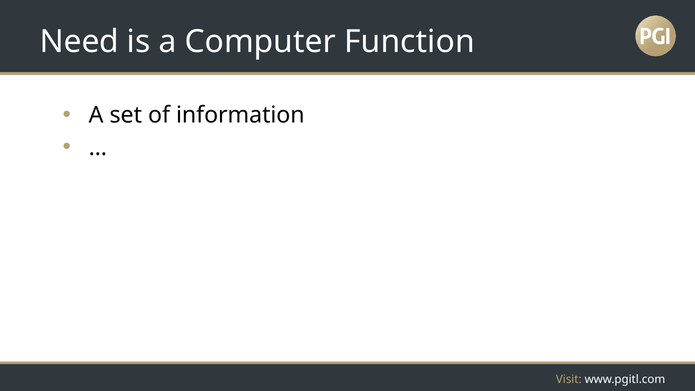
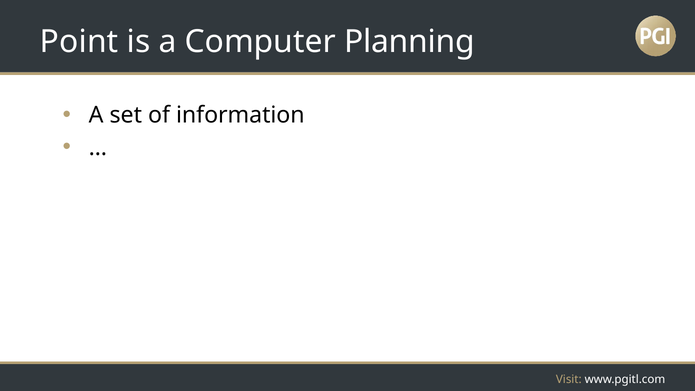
Need: Need -> Point (79, 42)
Function: Function -> Planning (410, 42)
